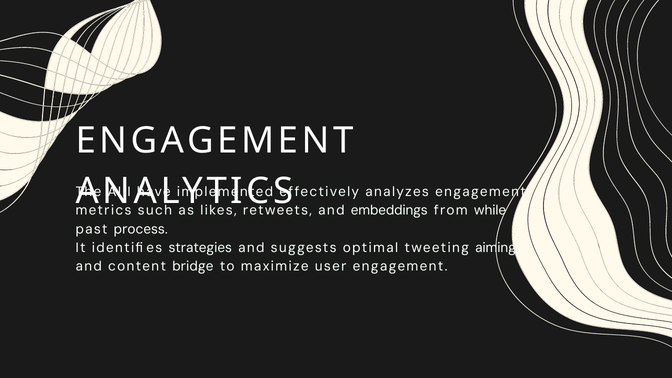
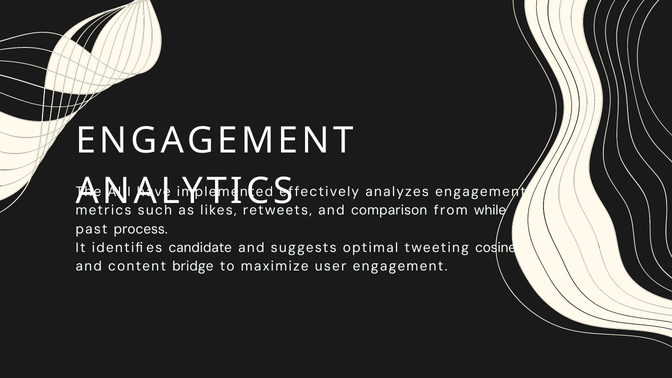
embeddings: embeddings -> comparison (389, 210)
strategies: strategies -> candidate (200, 248)
aiming: aiming -> cosine (496, 248)
